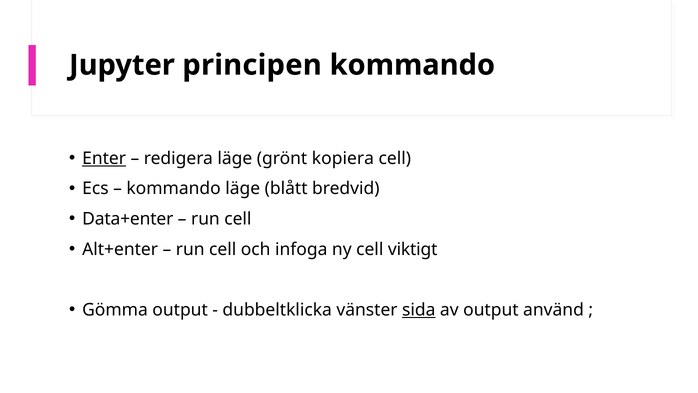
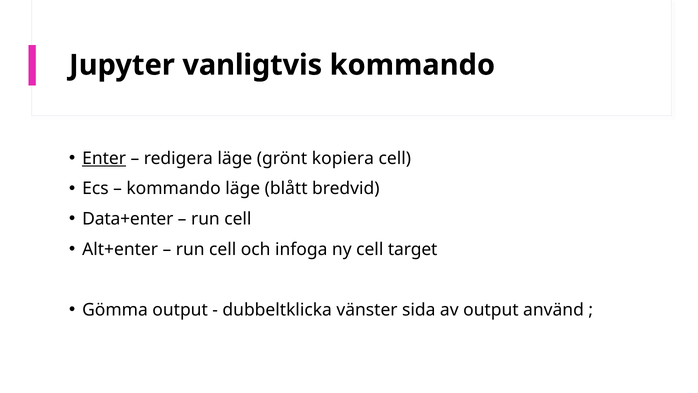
principen: principen -> vanligtvis (252, 65)
viktigt: viktigt -> target (413, 249)
sida underline: present -> none (419, 310)
